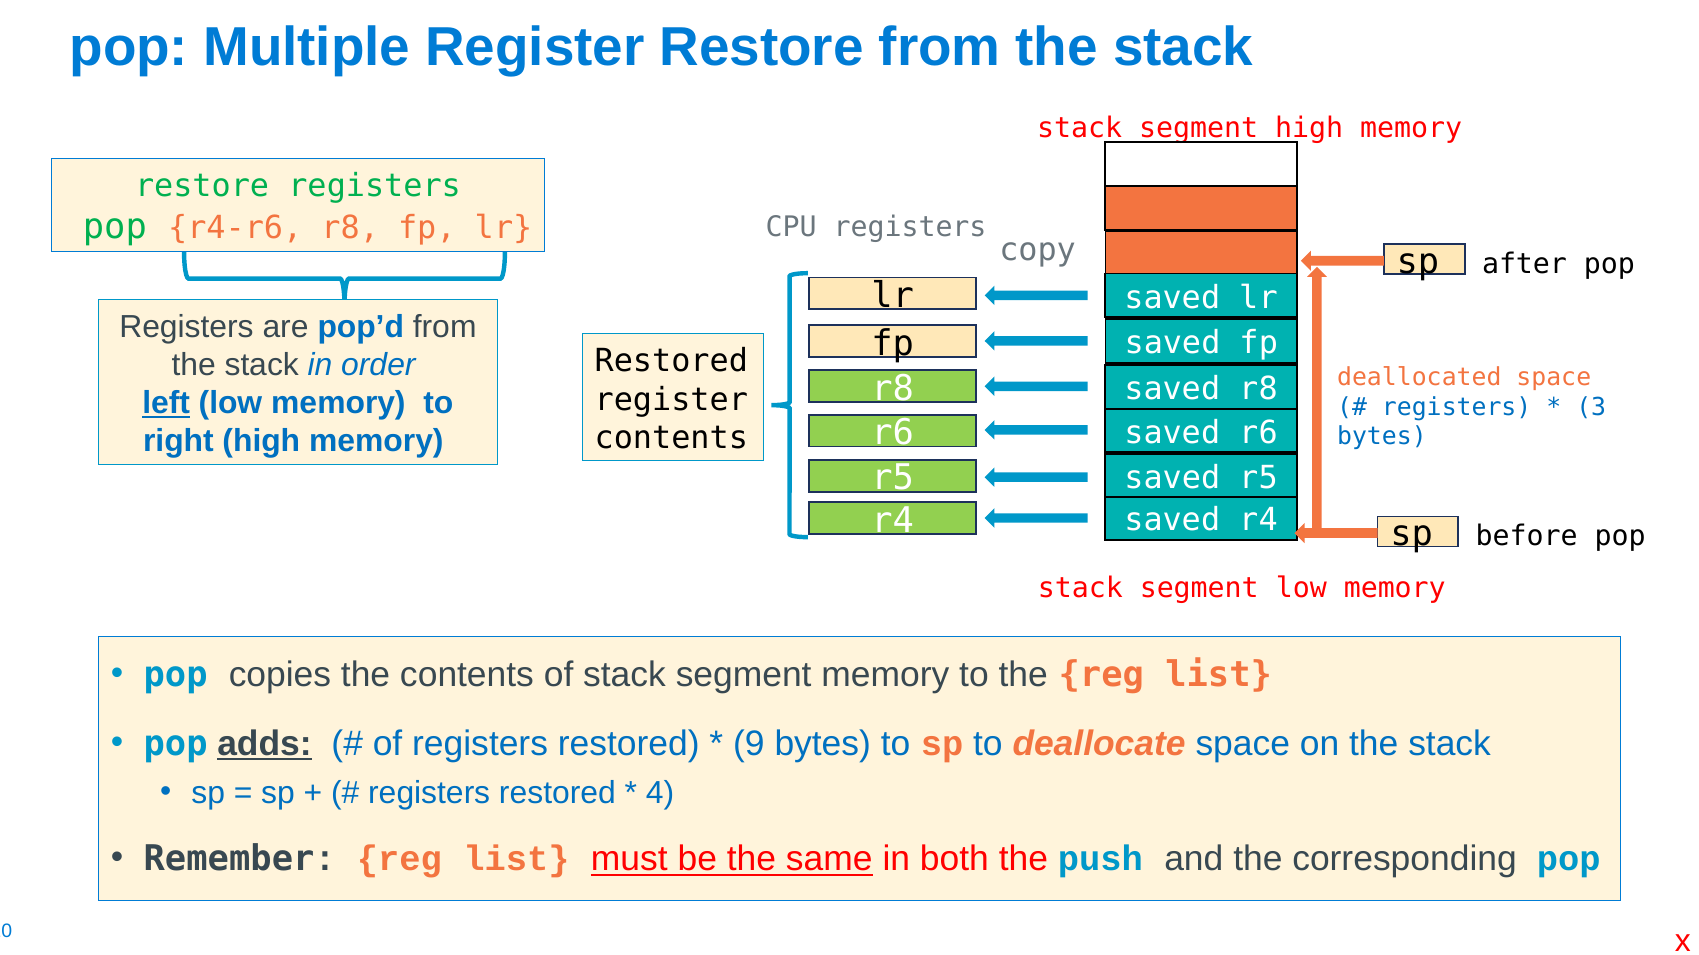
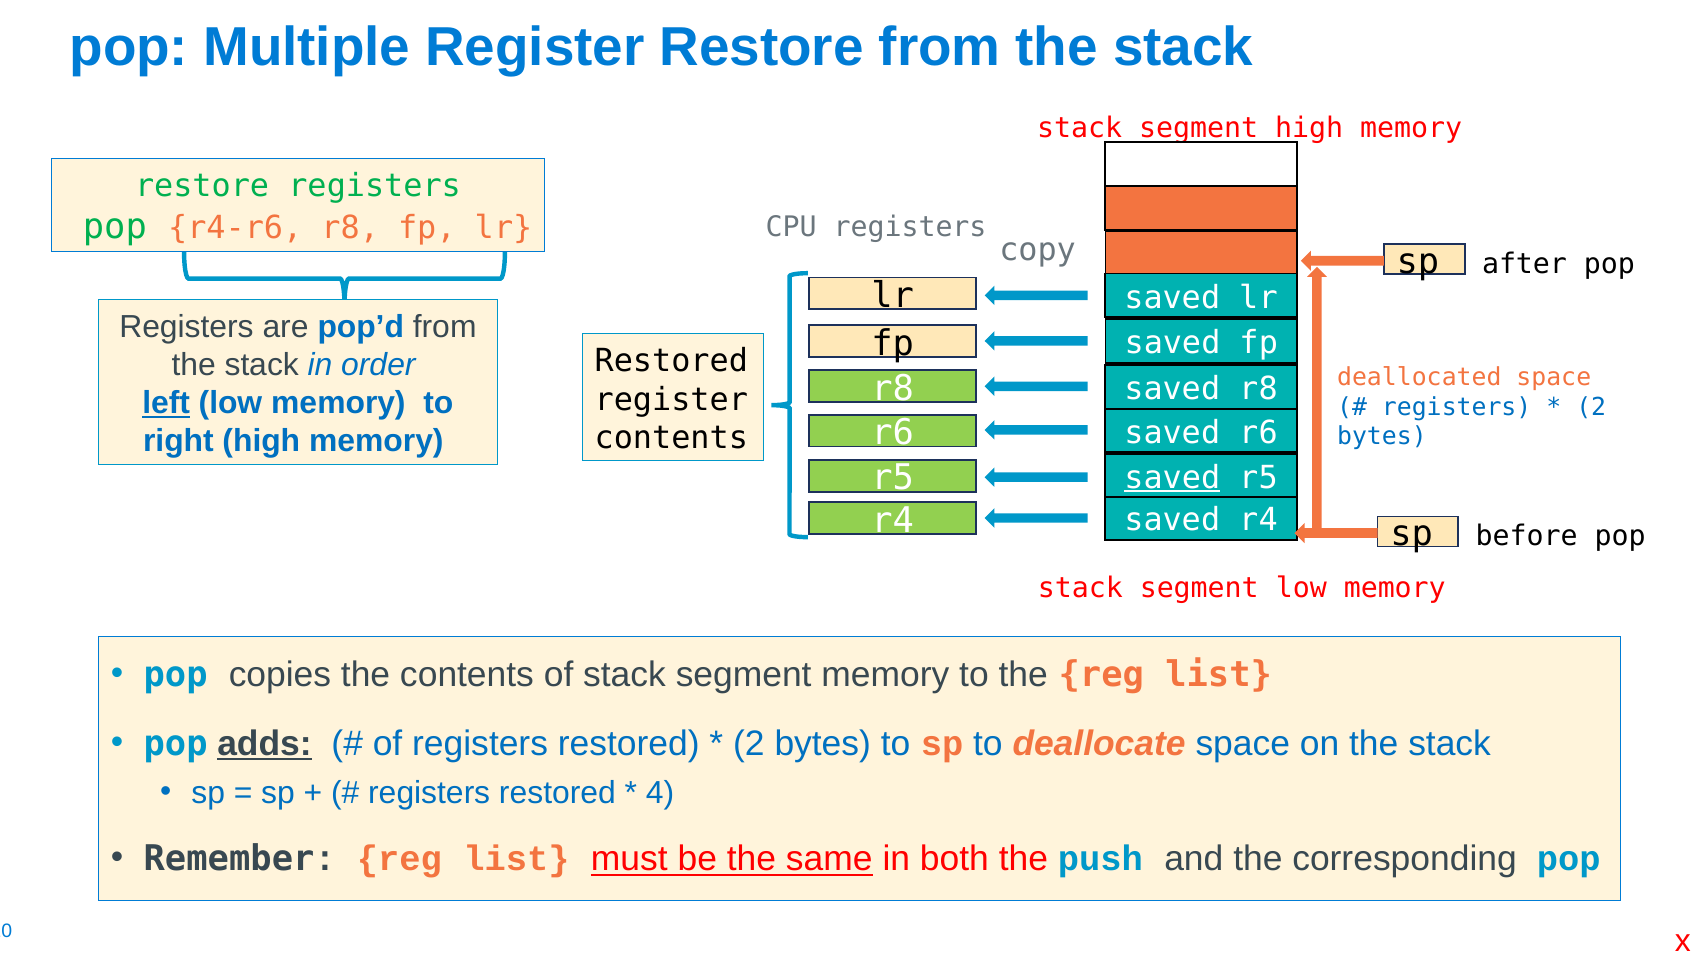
3: 3 -> 2 (1591, 407)
saved underline: none -> present (1172, 478)
9: 9 -> 2 (749, 744)
